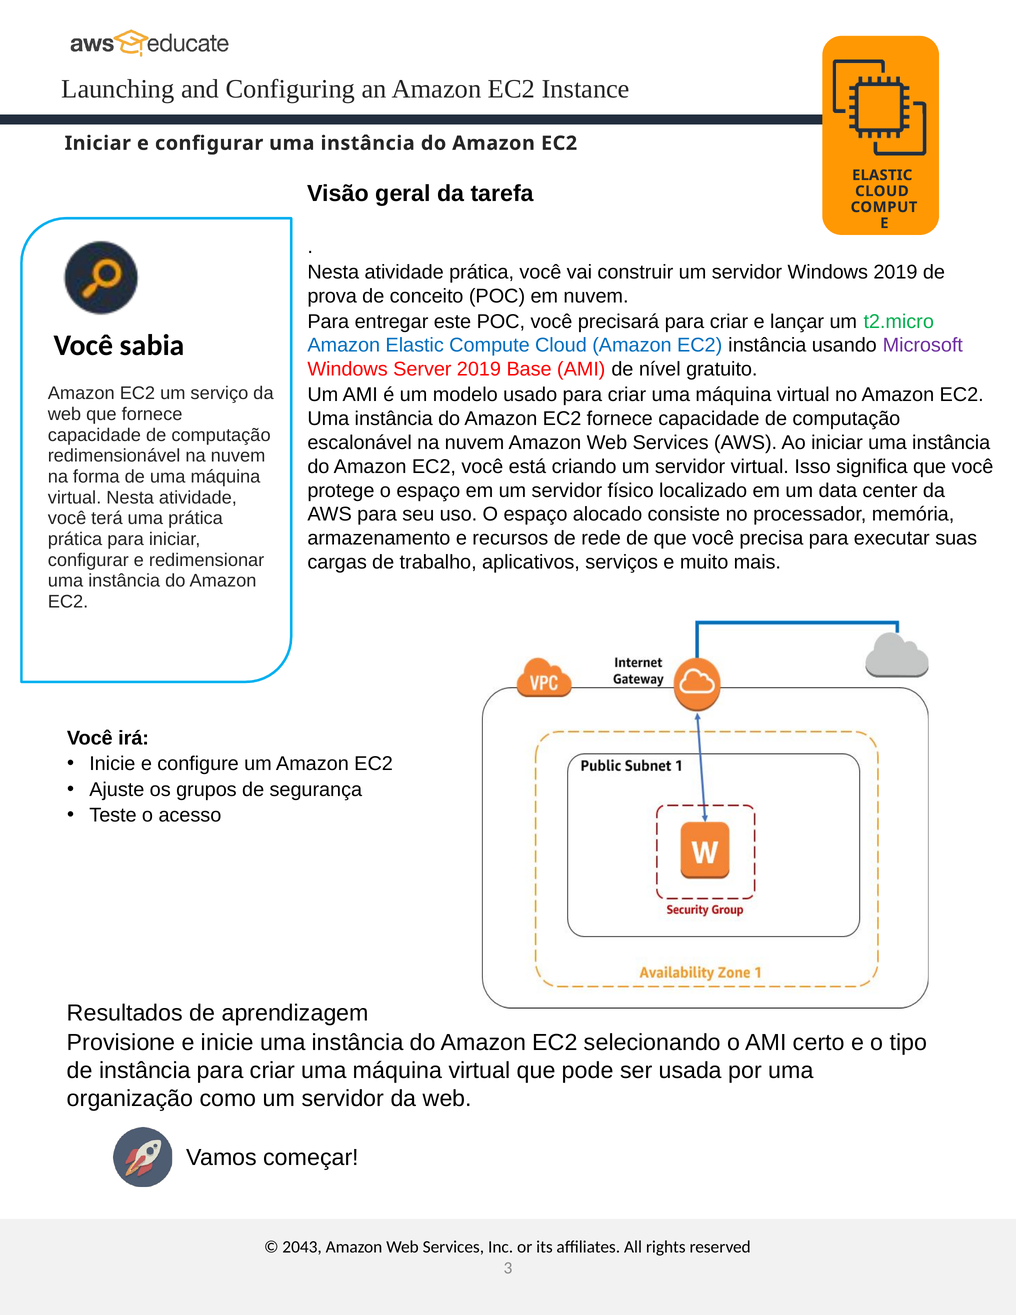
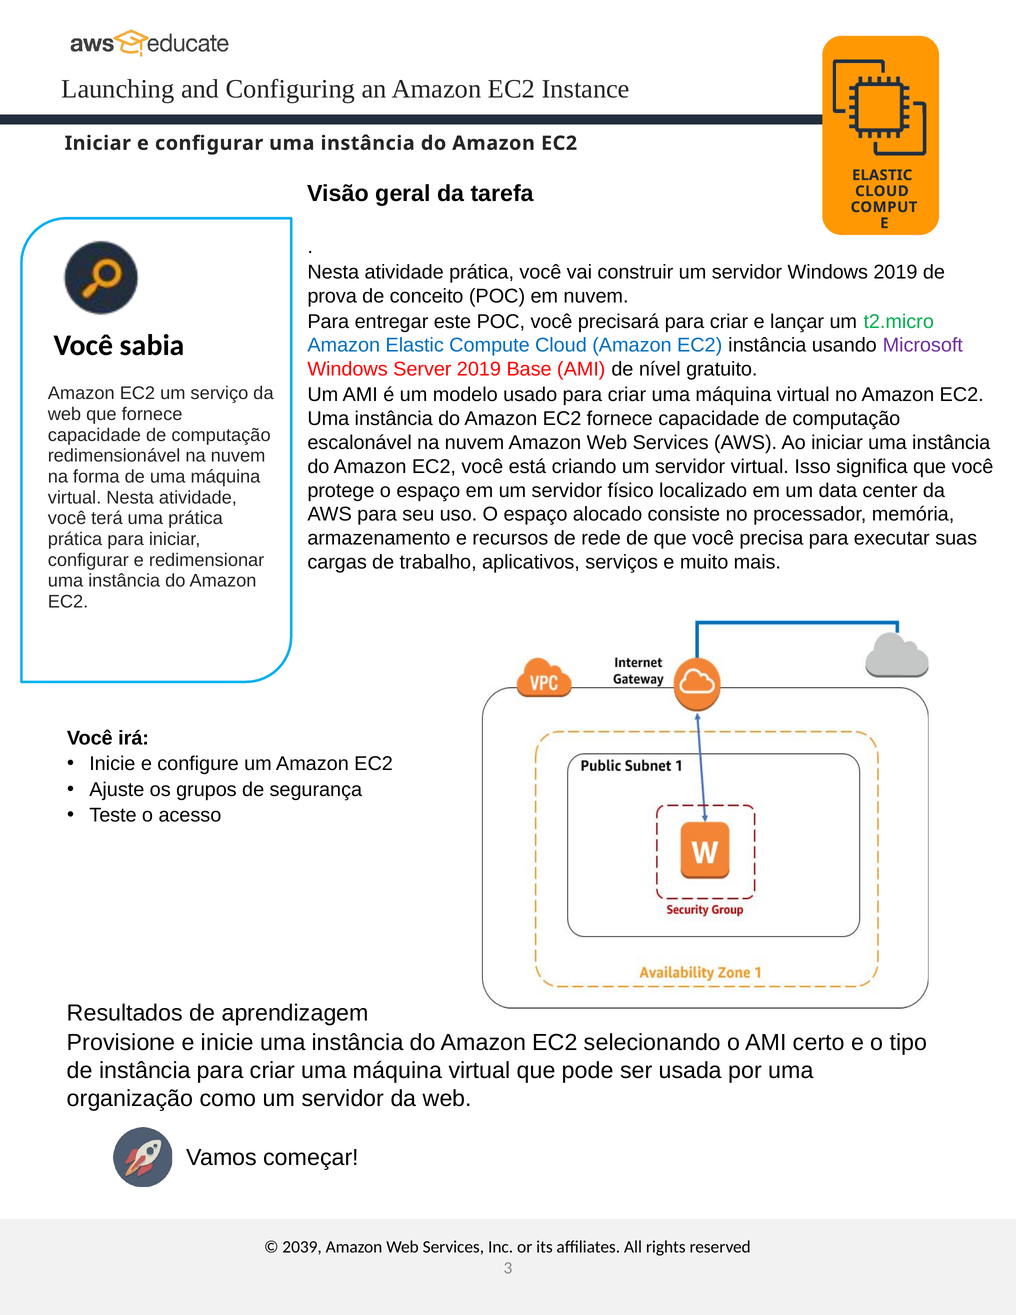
2043: 2043 -> 2039 (302, 1247)
